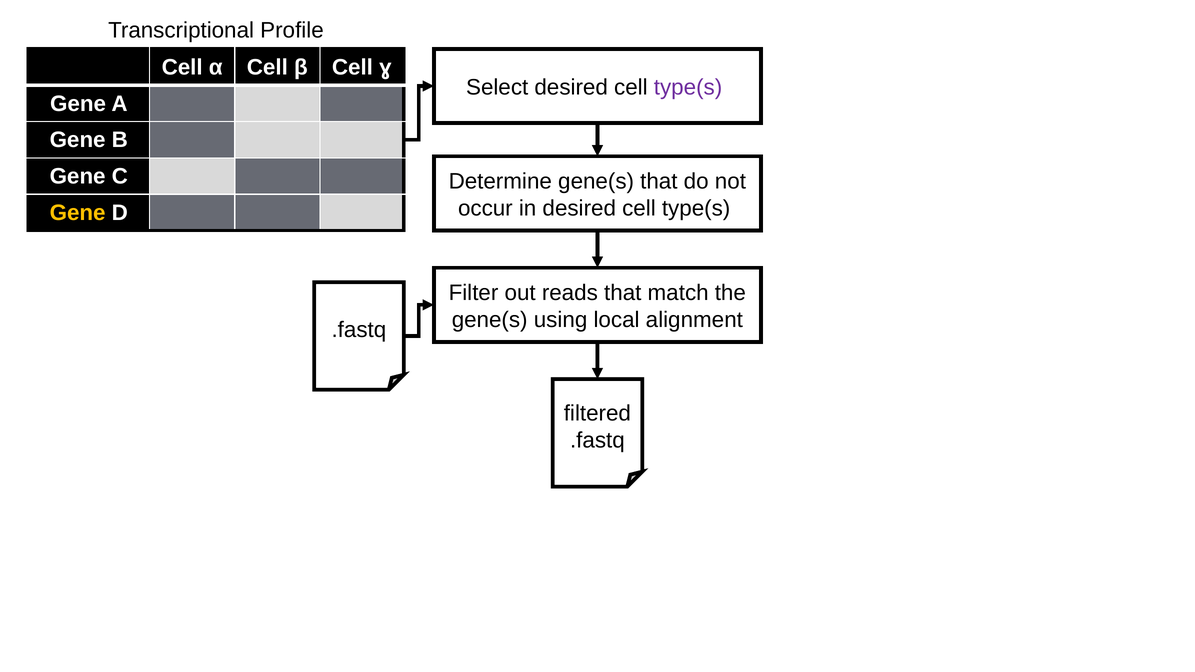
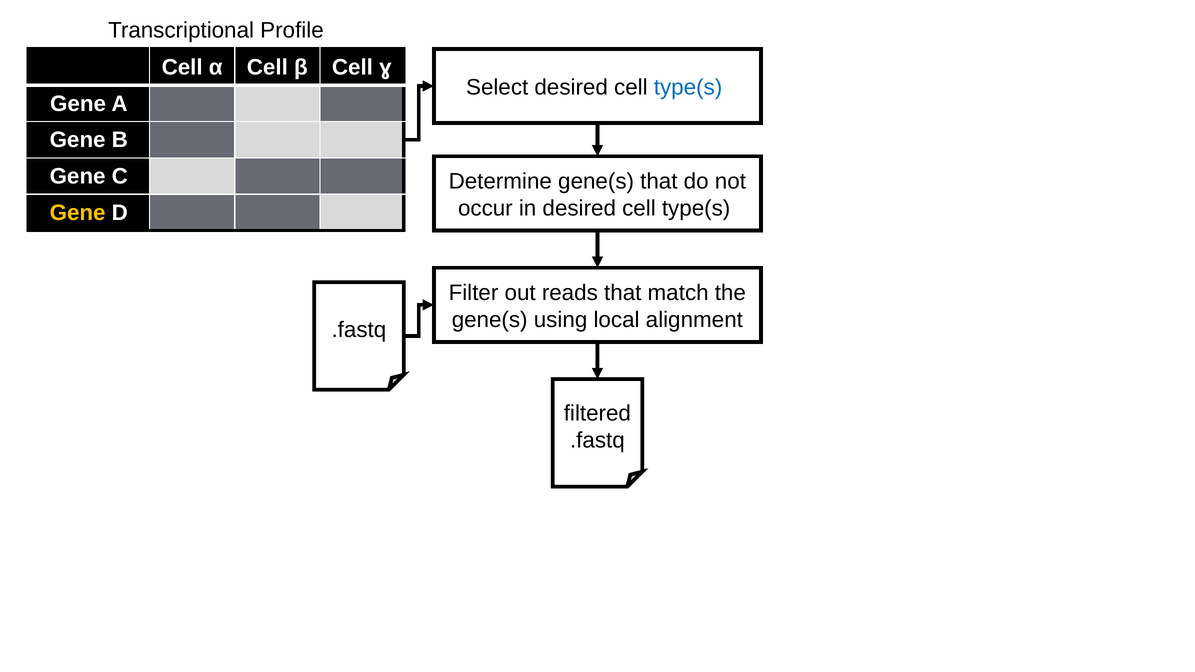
type(s colour: purple -> blue (688, 88)
